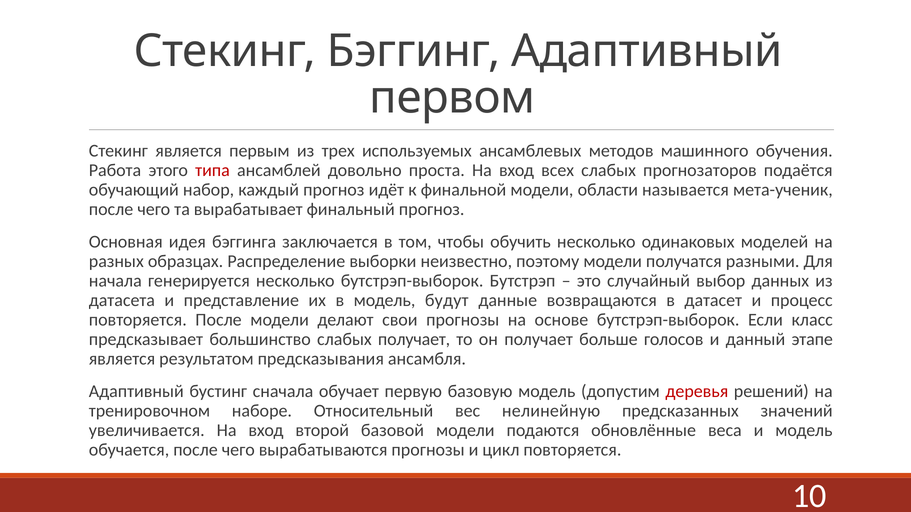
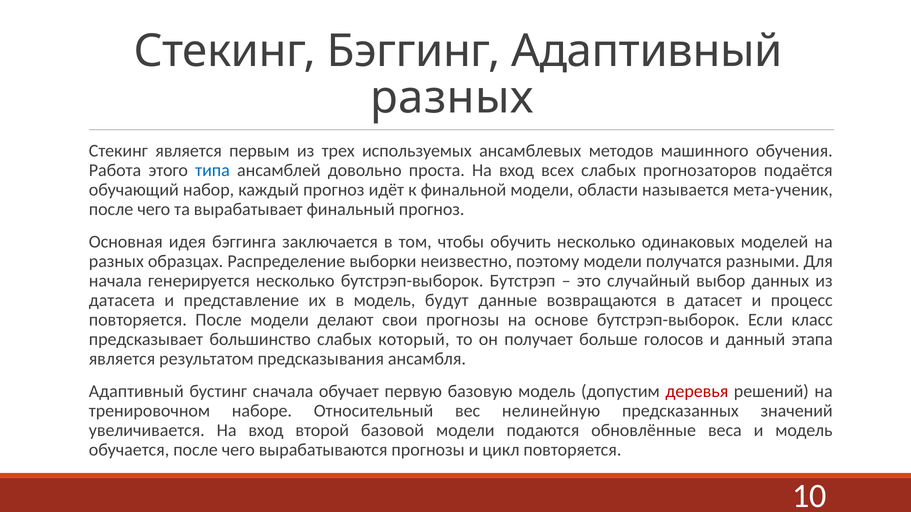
первом: первом -> разных (452, 98)
типа colour: red -> blue (213, 170)
слабых получает: получает -> который (414, 340)
этапе: этапе -> этапа (812, 340)
